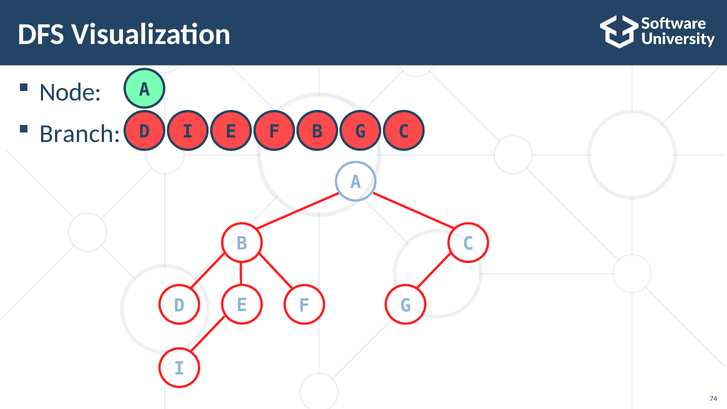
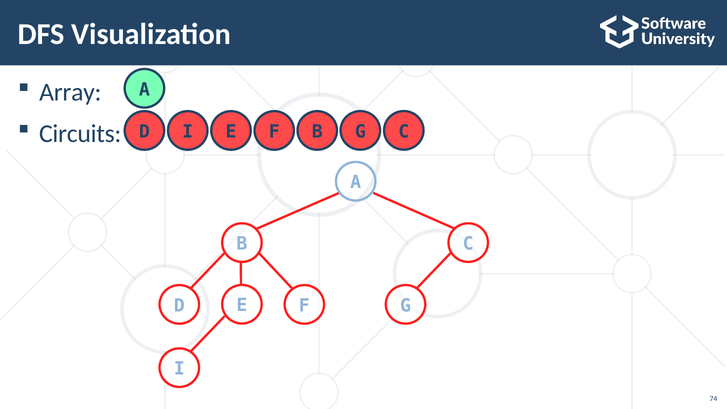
Node: Node -> Array (70, 92)
Branch: Branch -> Circuits (80, 134)
